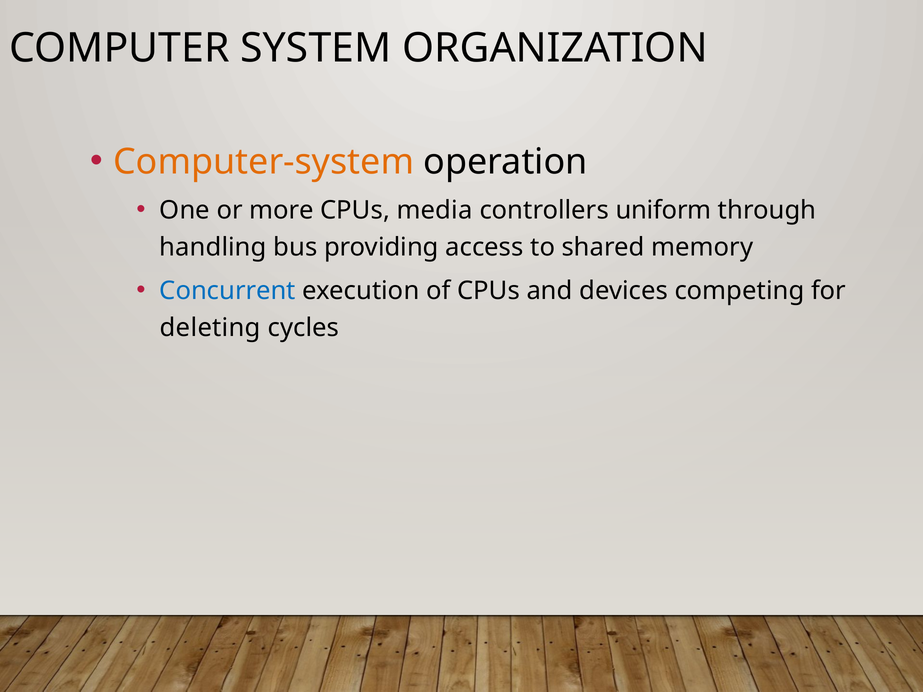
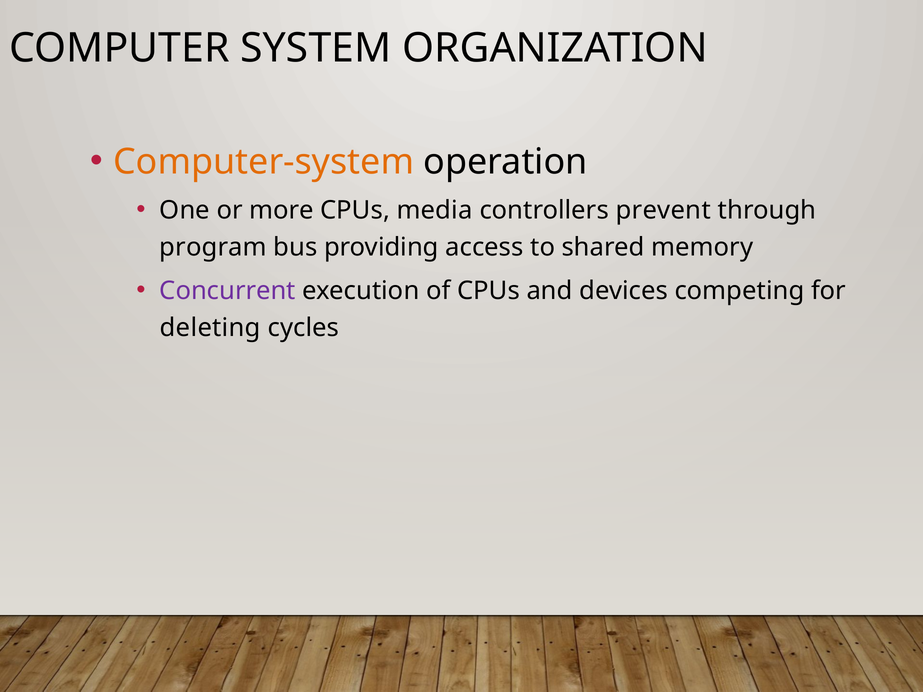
uniform: uniform -> prevent (663, 211)
handling: handling -> program (213, 247)
Concurrent colour: blue -> purple (228, 291)
